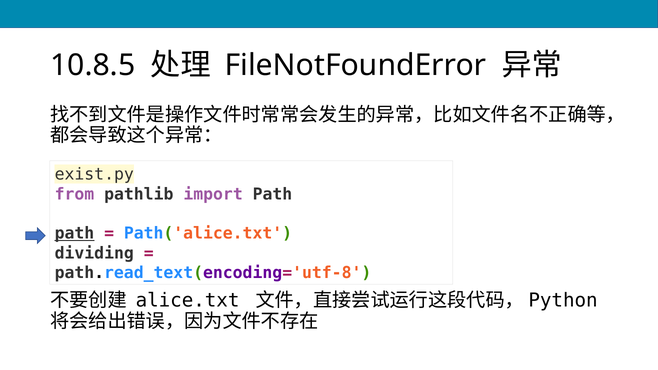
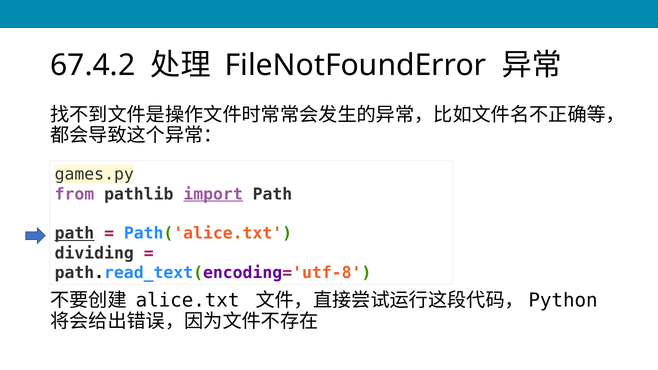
10.8.5: 10.8.5 -> 67.4.2 (93, 65)
exist.py: exist.py -> games.py (94, 174)
import underline: none -> present (213, 194)
